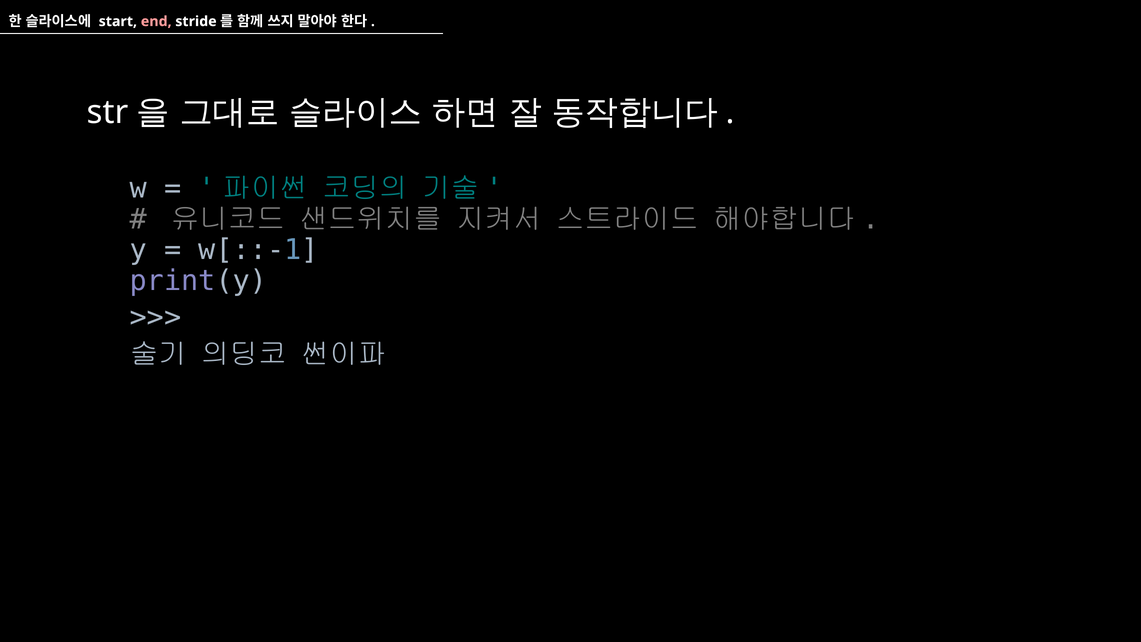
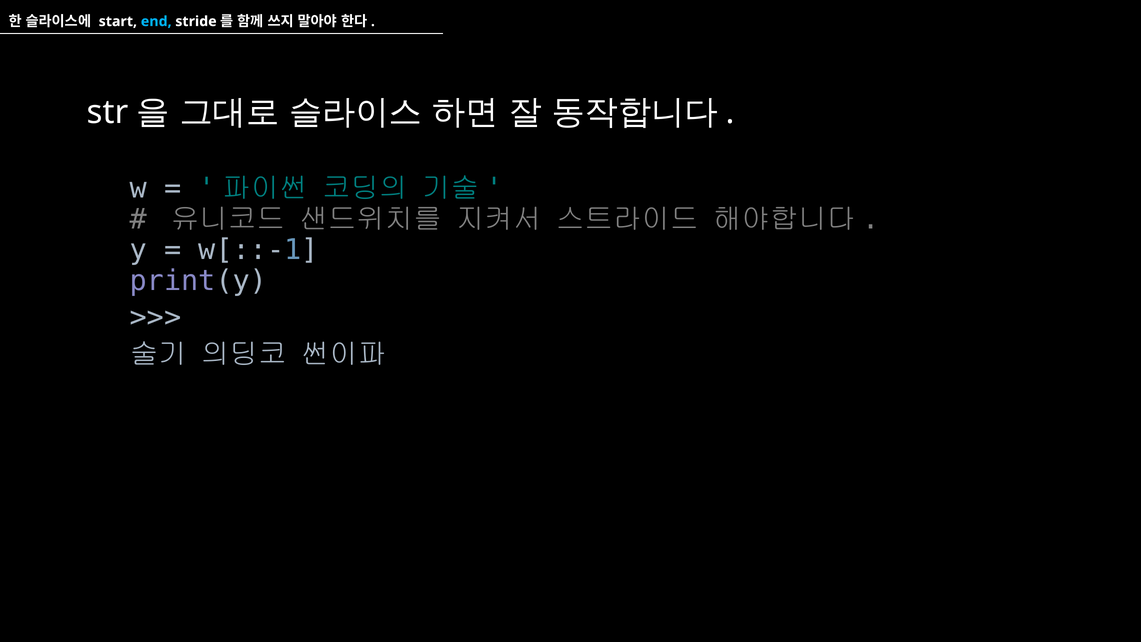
end colour: pink -> light blue (156, 21)
